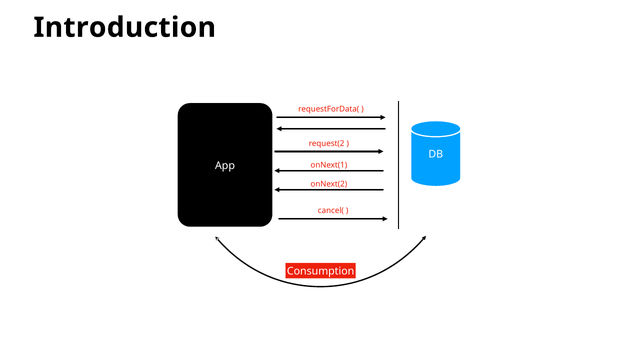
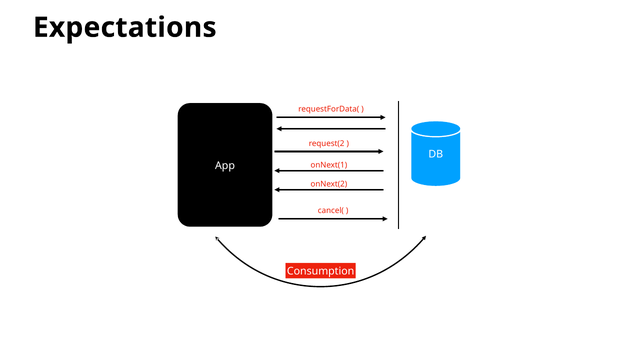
Introduction: Introduction -> Expectations (125, 28)
